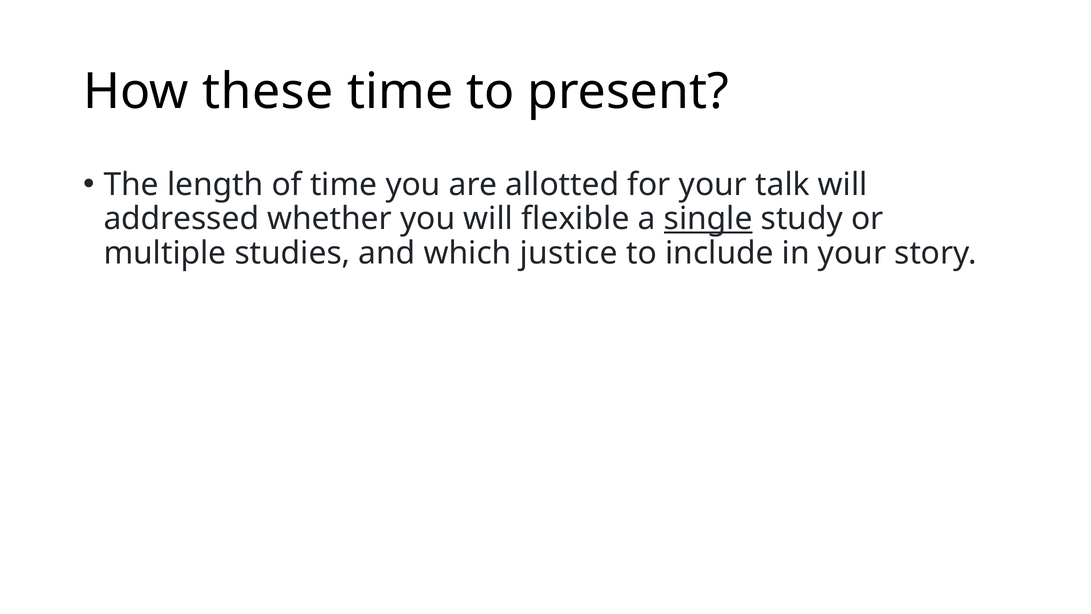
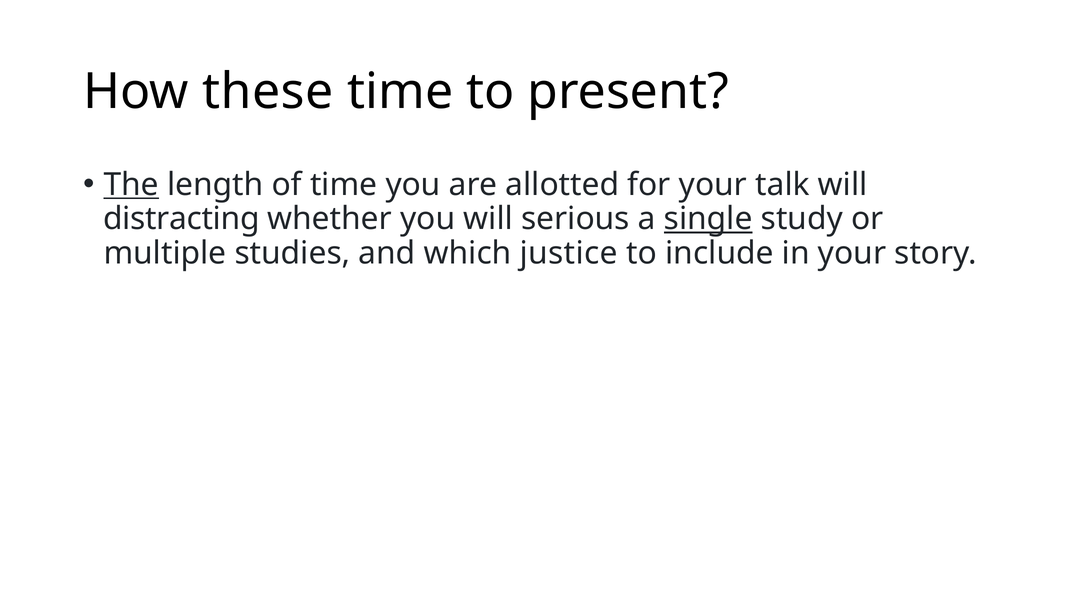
The underline: none -> present (131, 184)
addressed: addressed -> distracting (181, 219)
flexible: flexible -> serious (575, 219)
